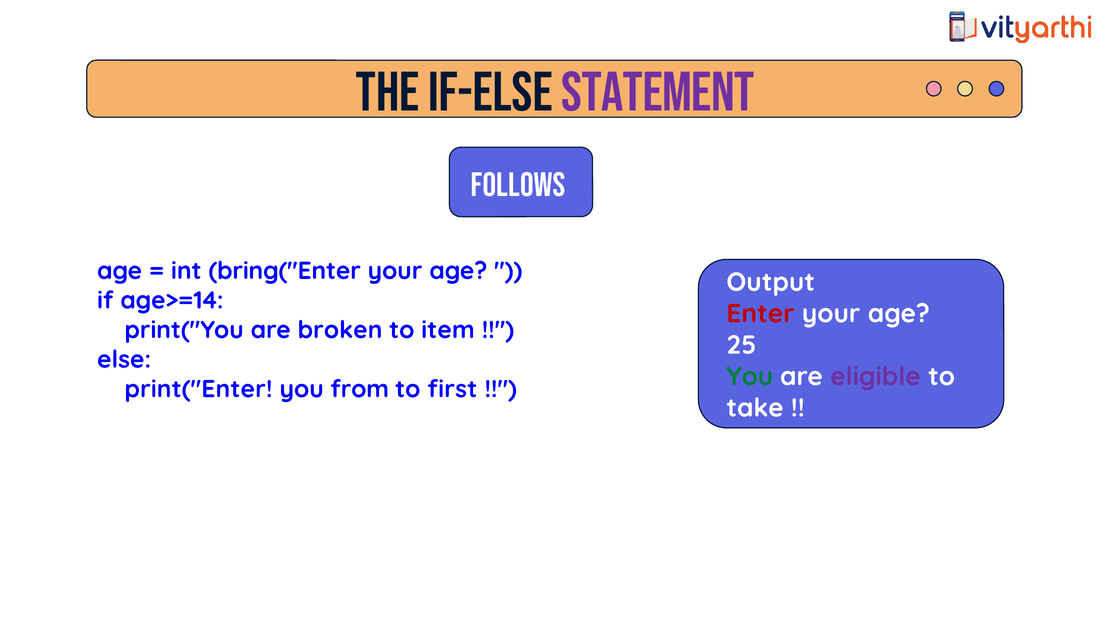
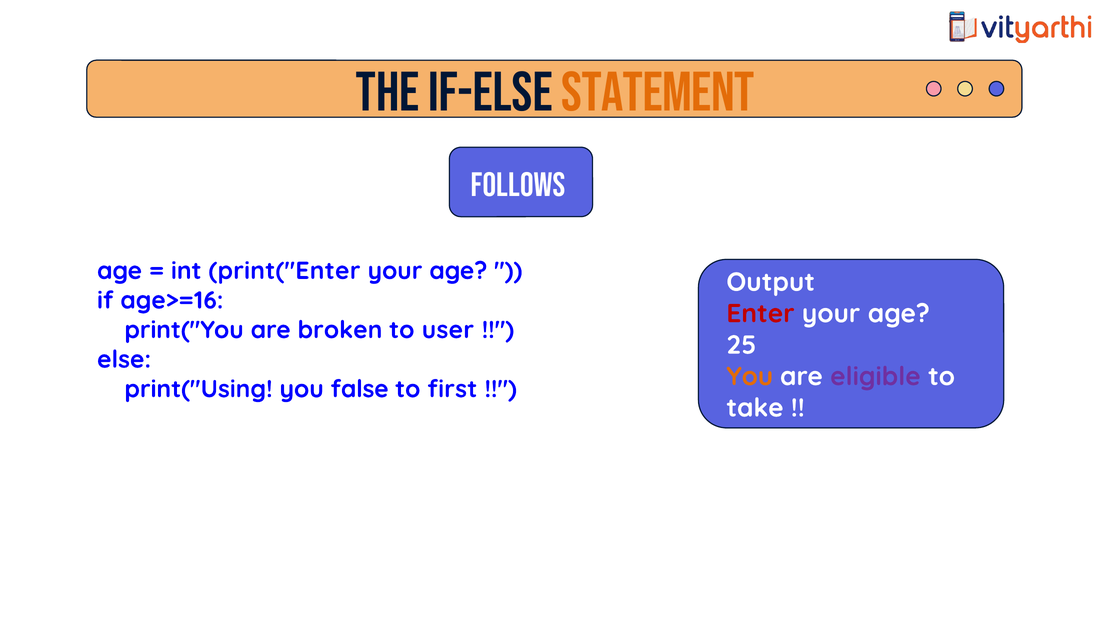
statement colour: purple -> orange (658, 93)
bring("Enter: bring("Enter -> print("Enter (284, 271)
age>=14: age>=14 -> age>=16 (172, 301)
item: item -> user (448, 330)
You colour: green -> orange (750, 377)
print("Enter: print("Enter -> print("Using (199, 389)
from: from -> false (360, 389)
